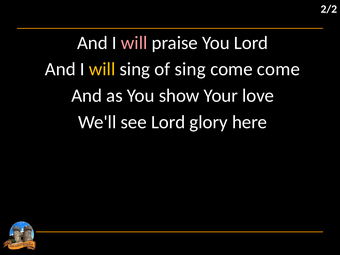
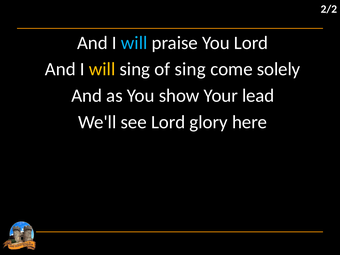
will colour: pink -> light blue (134, 43)
come come: come -> solely (279, 69)
love: love -> lead (258, 96)
